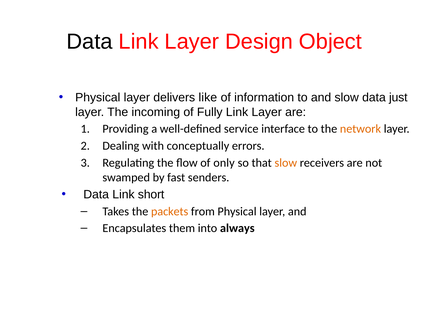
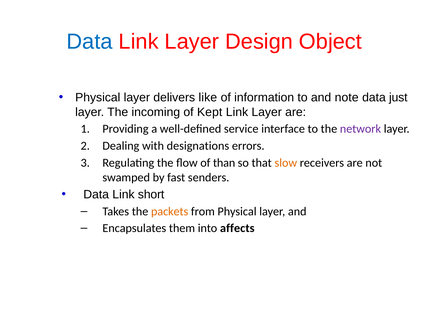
Data colour: black -> blue (90, 41)
and slow: slow -> note (347, 97)
Fully: Fully -> Kept (210, 112)
network colour: orange -> purple (360, 129)
conceptually: conceptually -> designations (198, 146)
only: only -> than (224, 163)
always: always -> affects (237, 228)
